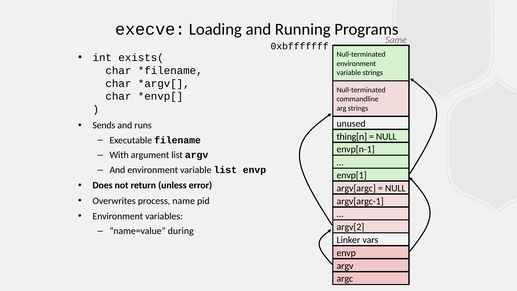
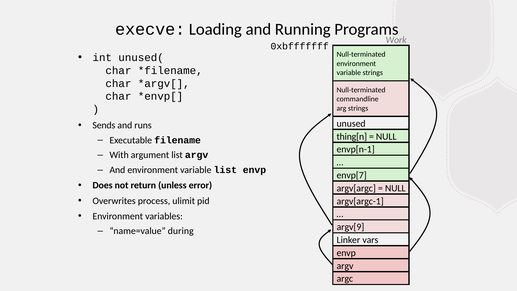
Same: Same -> Work (396, 40)
exists(: exists( -> unused( (141, 58)
envp[1: envp[1 -> envp[7 (352, 175)
name: name -> ulimit (184, 201)
argv[2: argv[2 -> argv[9 (350, 227)
